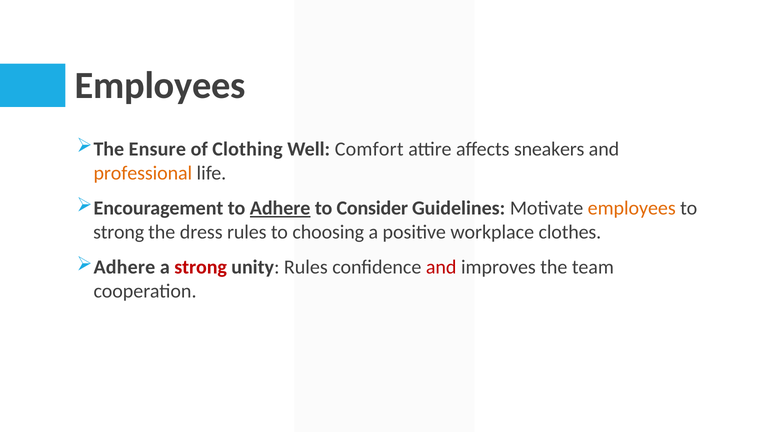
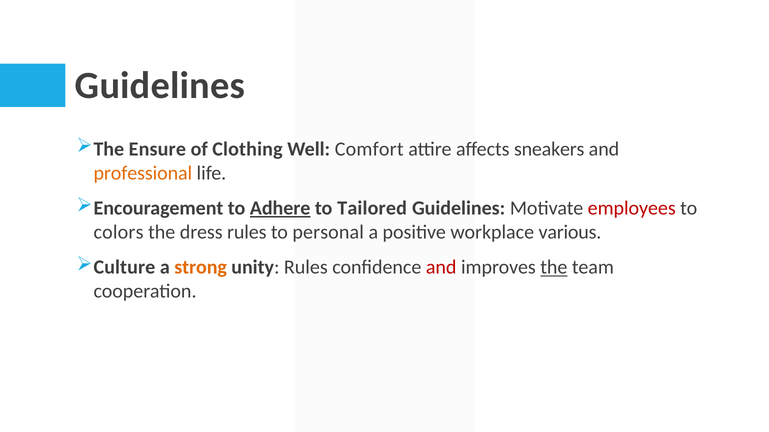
Employees: Employees -> Guidelines (160, 86)
Consider: Consider -> Tailored (372, 208)
employees colour: orange -> red (632, 208)
strong: strong -> colors (119, 232)
choosing: choosing -> personal (328, 232)
clothes: clothes -> various (570, 232)
Adhere: Adhere -> Culture (124, 268)
strong colour: red -> orange (201, 268)
the underline: none -> present (554, 268)
